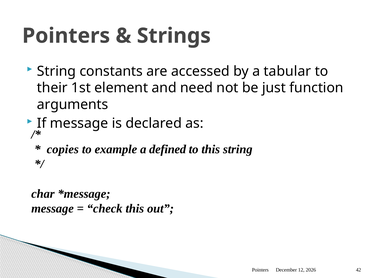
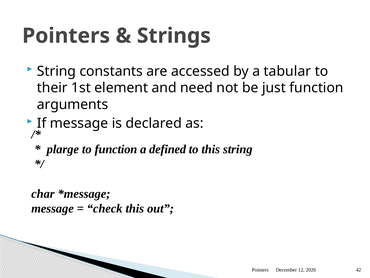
copies: copies -> plarge (63, 149)
to example: example -> function (116, 149)
